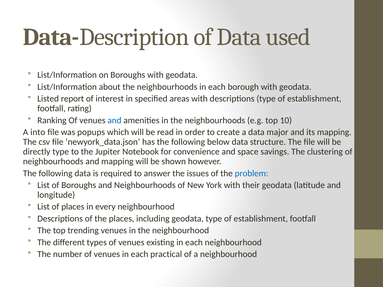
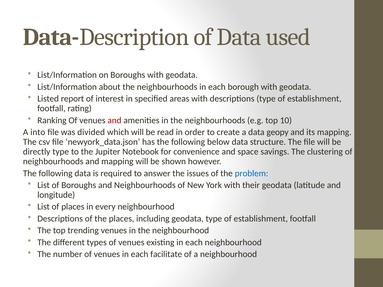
and colour: blue -> red (114, 120)
popups: popups -> divided (91, 132)
major: major -> geopy (278, 132)
practical: practical -> facilitate (166, 254)
